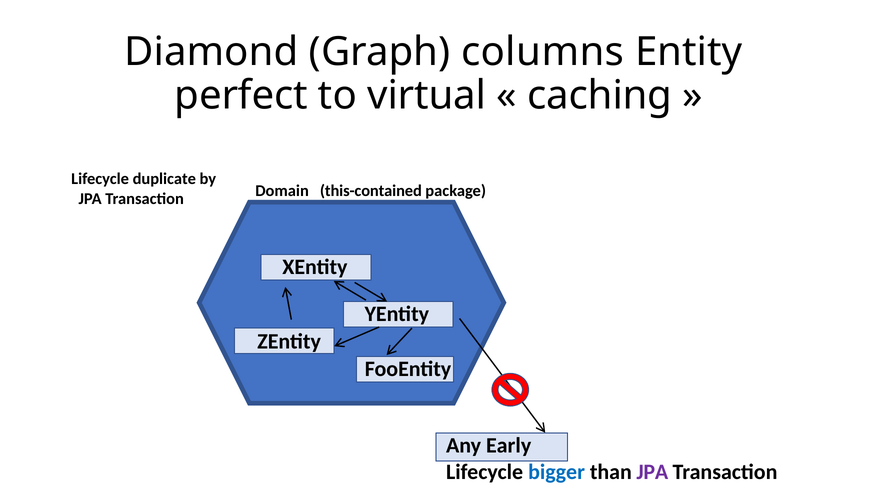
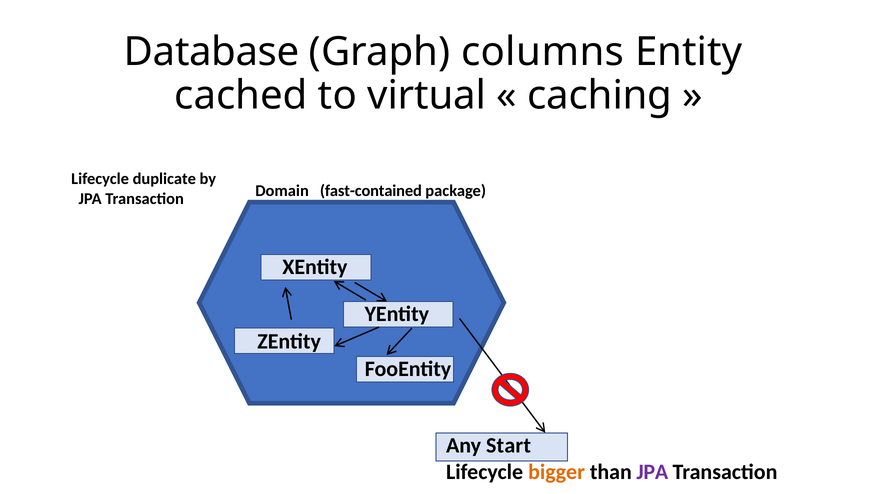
Diamond: Diamond -> Database (212, 52)
perfect: perfect -> cached (241, 95)
this-contained: this-contained -> fast-contained (371, 191)
Early: Early -> Start (509, 446)
bigger colour: blue -> orange (557, 472)
